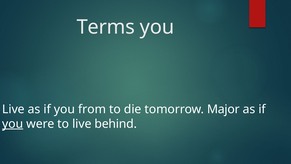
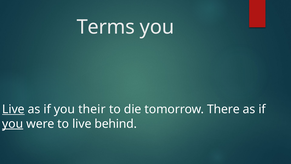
Live underline: none -> present (13, 109)
from: from -> their (92, 109)
Major: Major -> There (223, 109)
